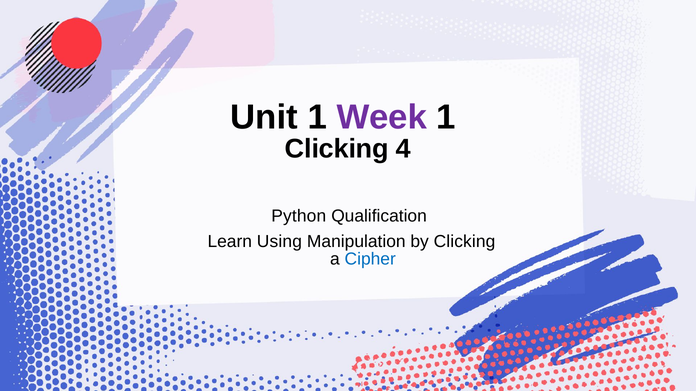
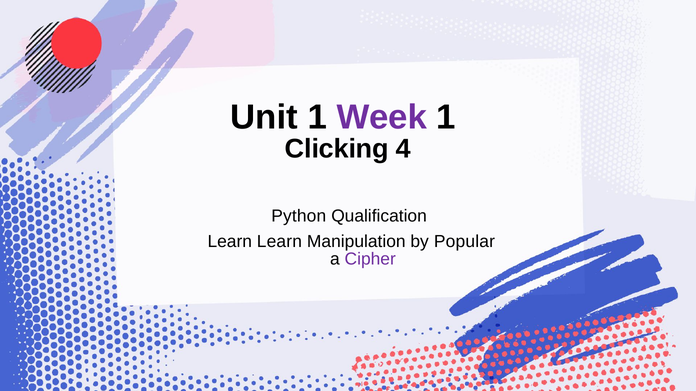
Learn Using: Using -> Learn (279, 242)
by Clicking: Clicking -> Popular (464, 242)
Cipher colour: blue -> purple (370, 259)
